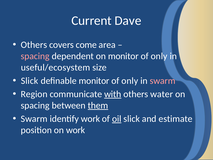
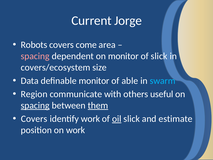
Dave: Dave -> Jorge (128, 21)
Others: Others -> Robots (34, 45)
only: only -> slick (159, 56)
useful/ecosystem: useful/ecosystem -> covers/ecosystem (56, 67)
Slick: Slick -> Data (30, 81)
only: only -> able (130, 81)
swarm colour: pink -> light blue (163, 81)
with underline: present -> none (113, 94)
water: water -> useful (162, 94)
spacing underline: none -> present (35, 105)
Swarm: Swarm -> Covers (34, 119)
